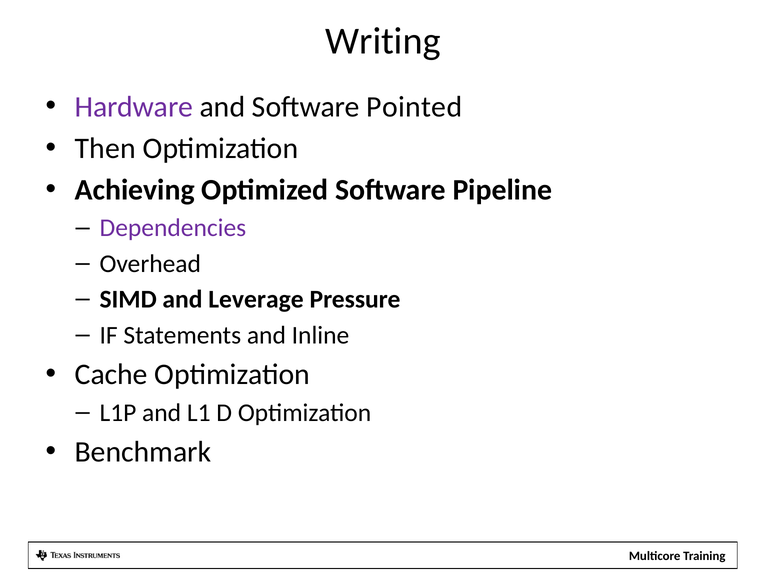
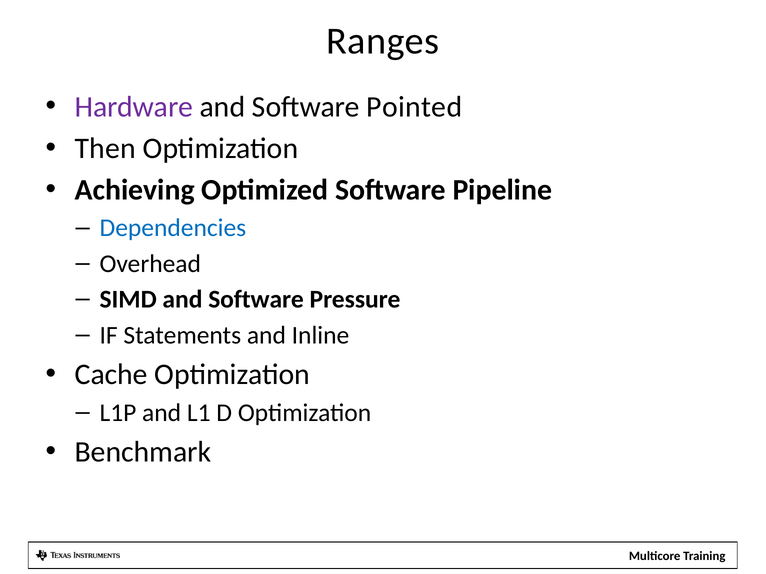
Writing: Writing -> Ranges (383, 41)
Dependencies colour: purple -> blue (173, 228)
SIMD and Leverage: Leverage -> Software (256, 300)
